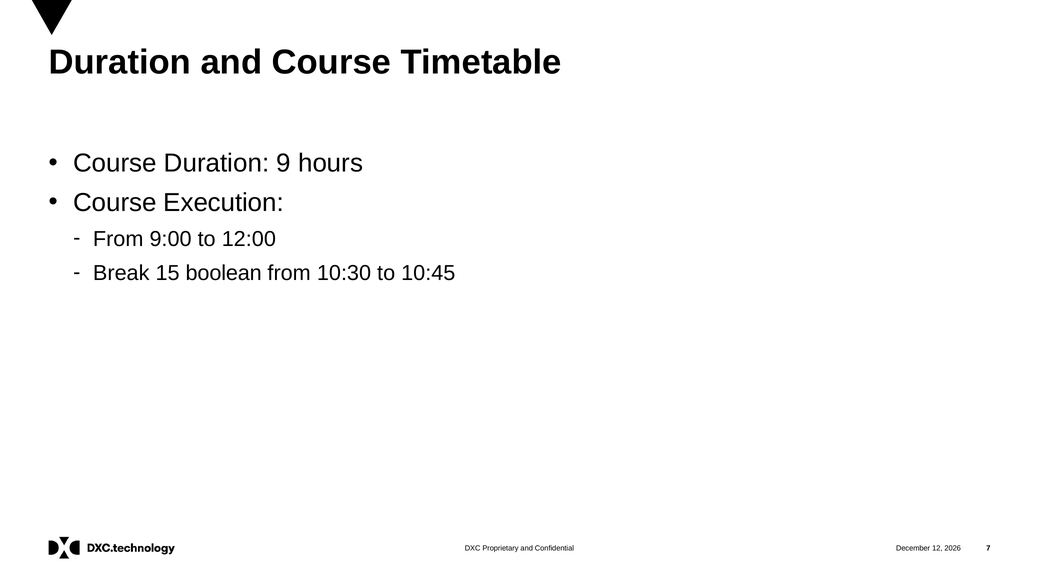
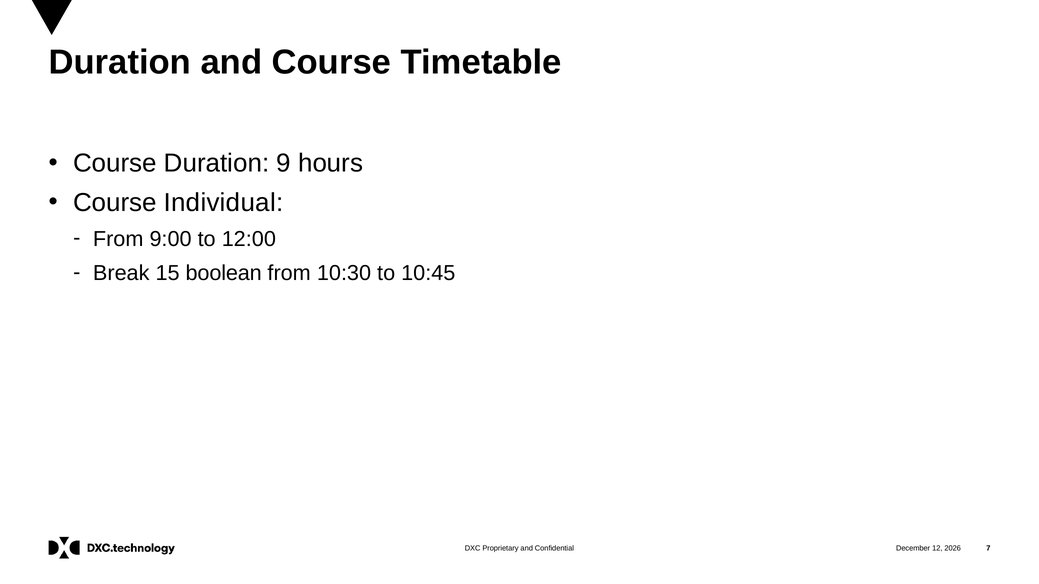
Execution: Execution -> Individual (223, 203)
